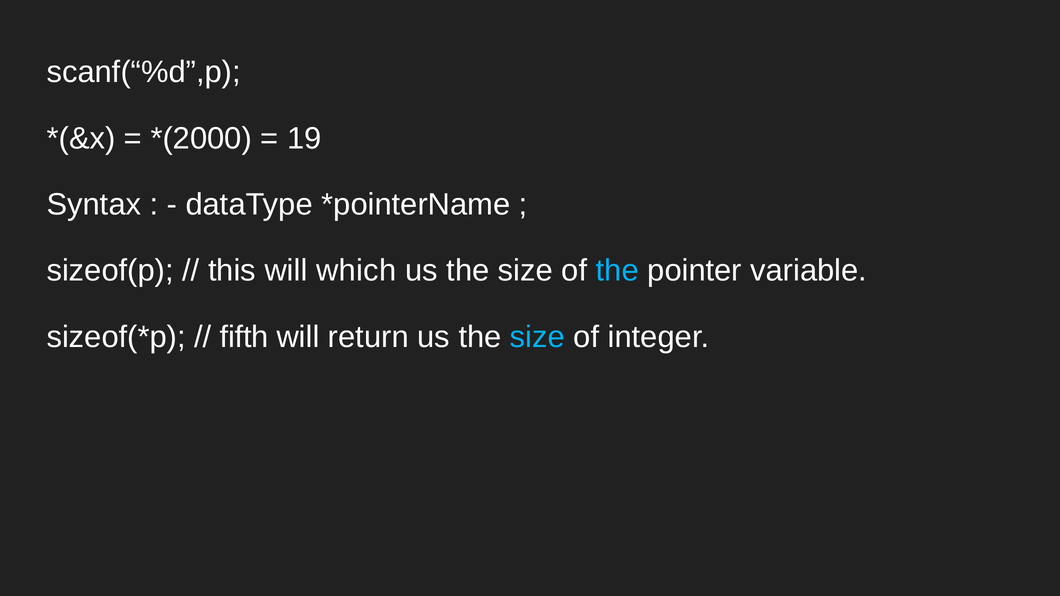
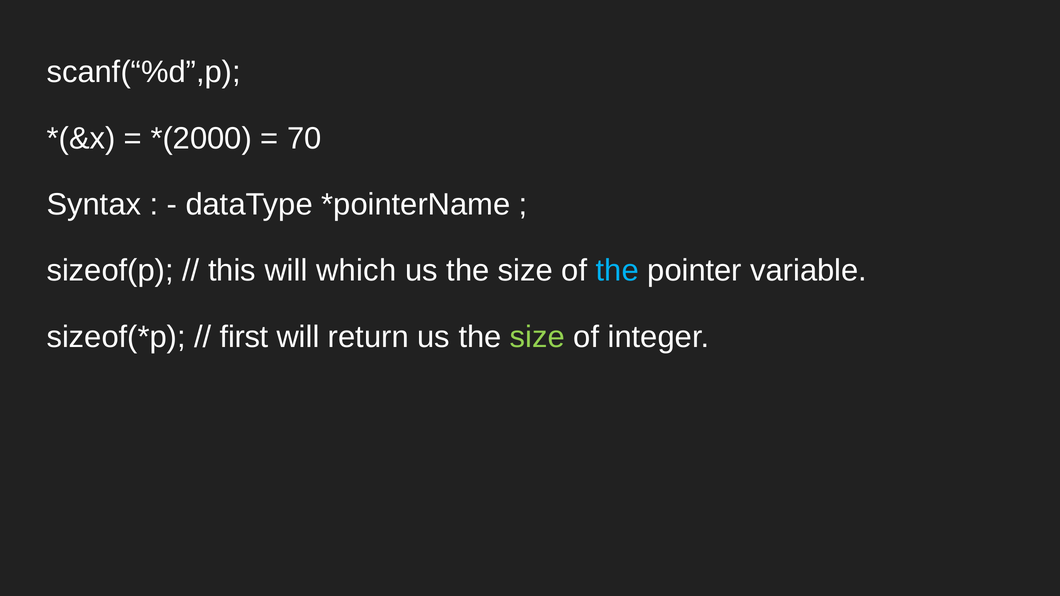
19: 19 -> 70 (304, 138)
fifth: fifth -> first (244, 337)
size colour: light blue -> light green (537, 337)
